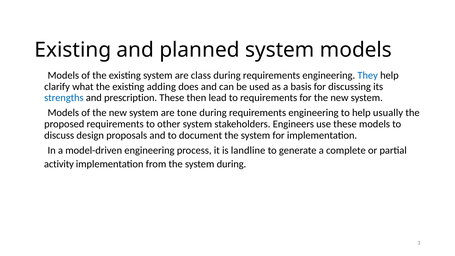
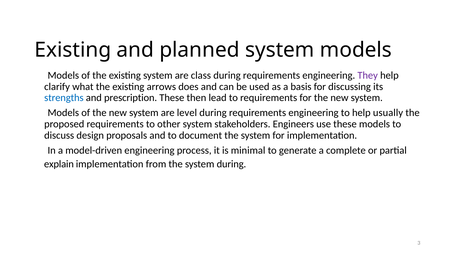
They colour: blue -> purple (368, 75)
adding: adding -> arrows (161, 87)
tone: tone -> level (187, 113)
landline: landline -> minimal (248, 150)
activity: activity -> explain (59, 164)
